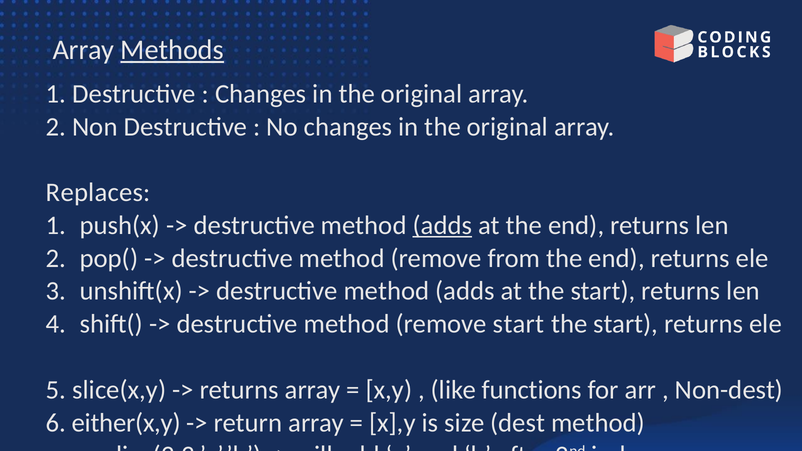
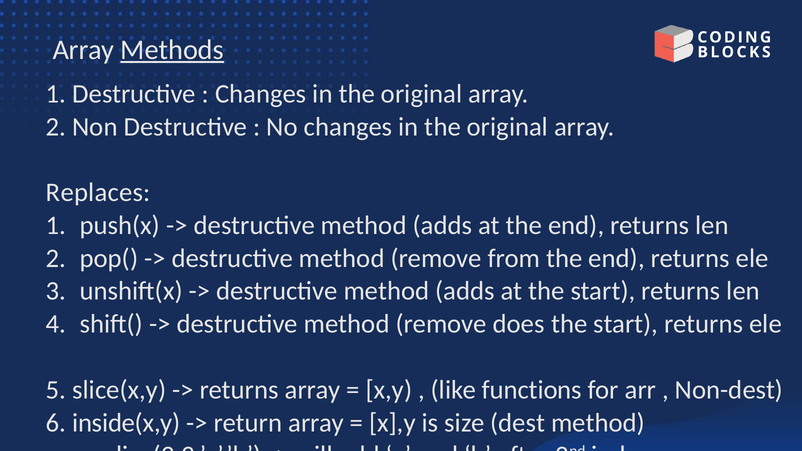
adds underline: present -> none (442, 225)
remove start: start -> does (519, 324)
either(x,y: either(x,y -> inside(x,y (126, 423)
